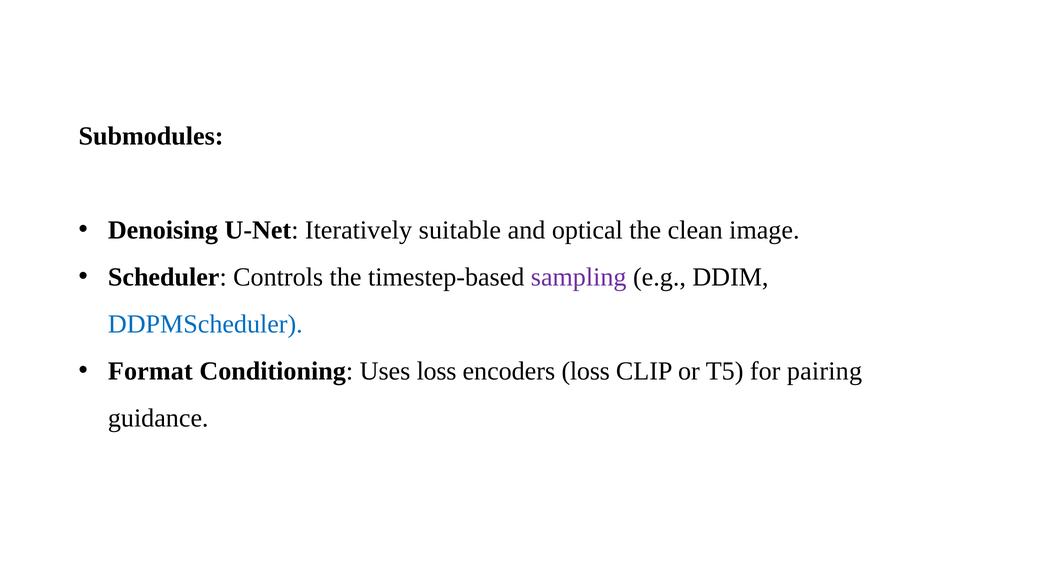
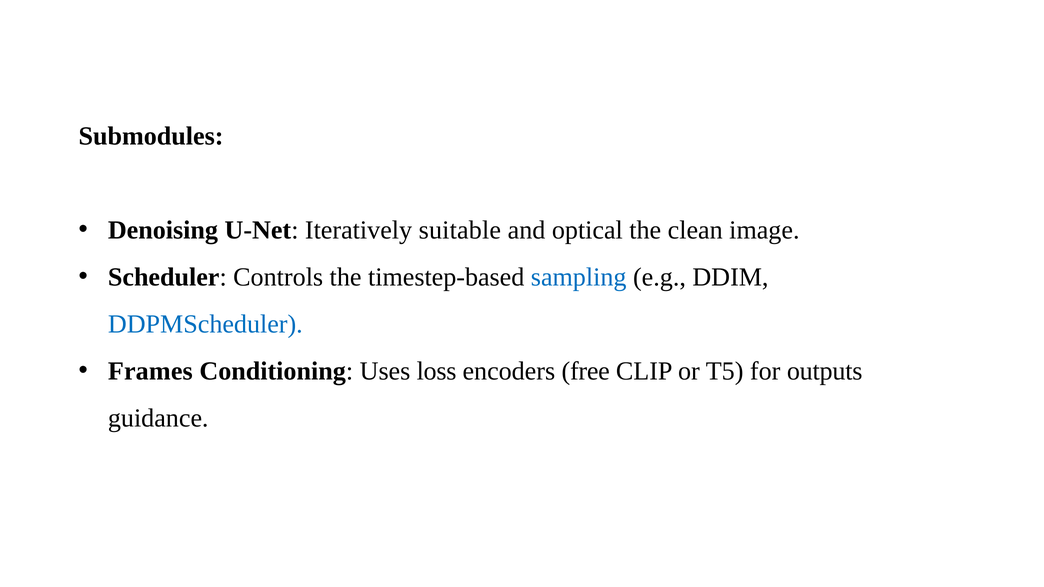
sampling colour: purple -> blue (579, 277)
Format: Format -> Frames (150, 371)
encoders loss: loss -> free (586, 371)
pairing: pairing -> outputs (825, 371)
